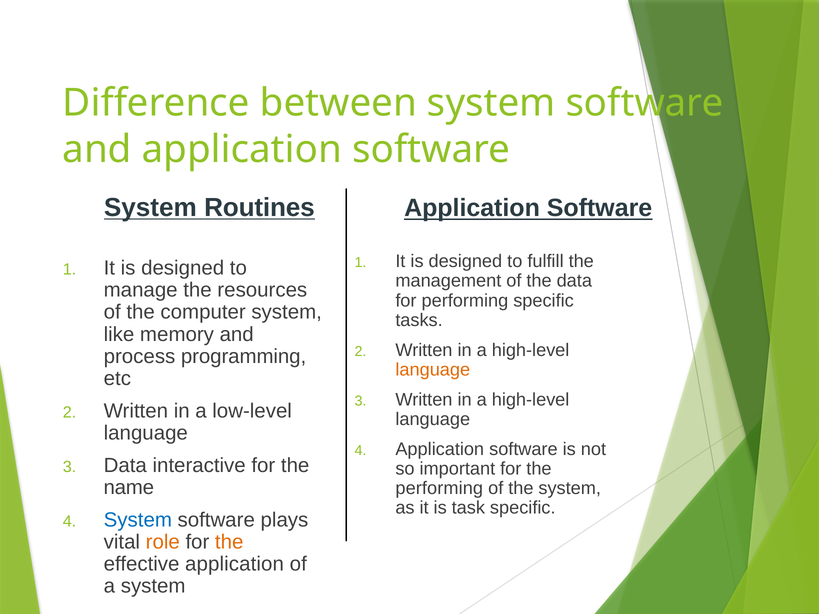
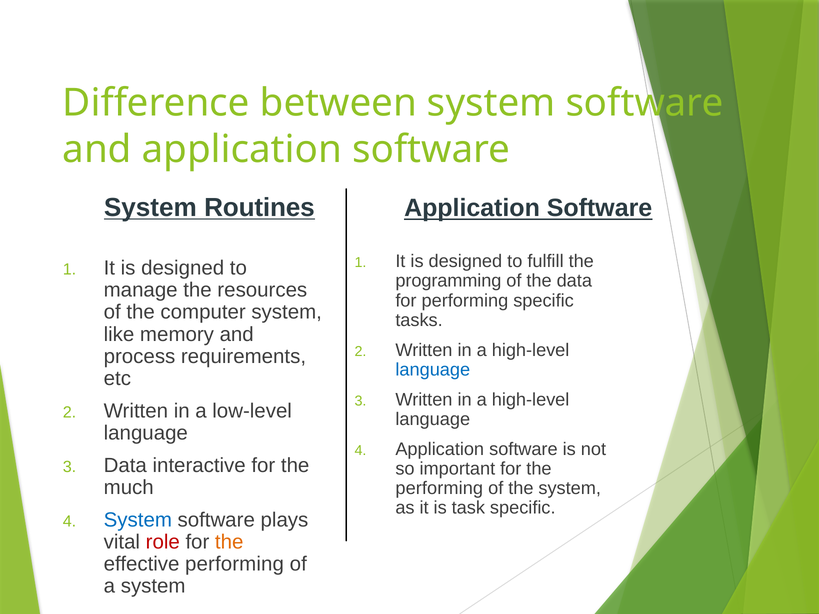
management: management -> programming (448, 281)
programming: programming -> requirements (244, 357)
language colour: orange -> blue (433, 370)
name: name -> much (129, 488)
role colour: orange -> red (163, 542)
effective application: application -> performing (235, 564)
